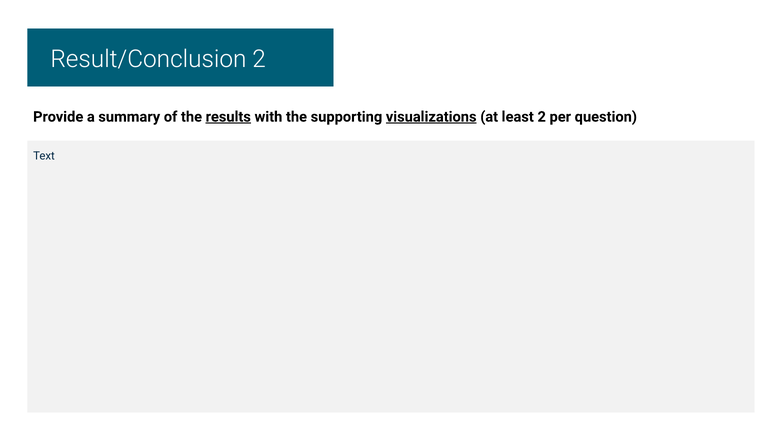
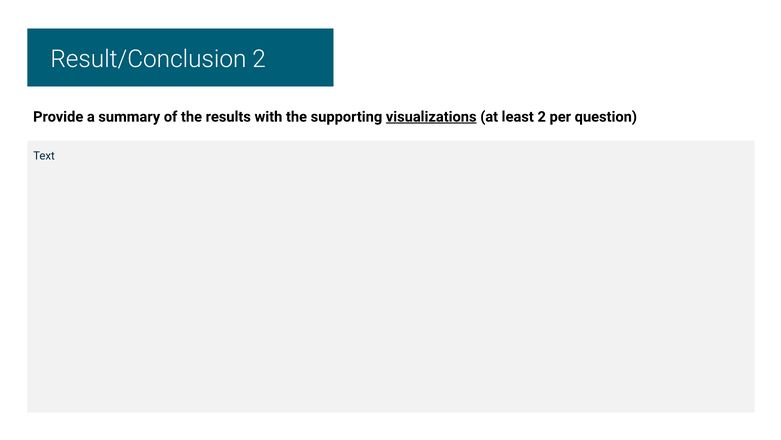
results underline: present -> none (228, 117)
